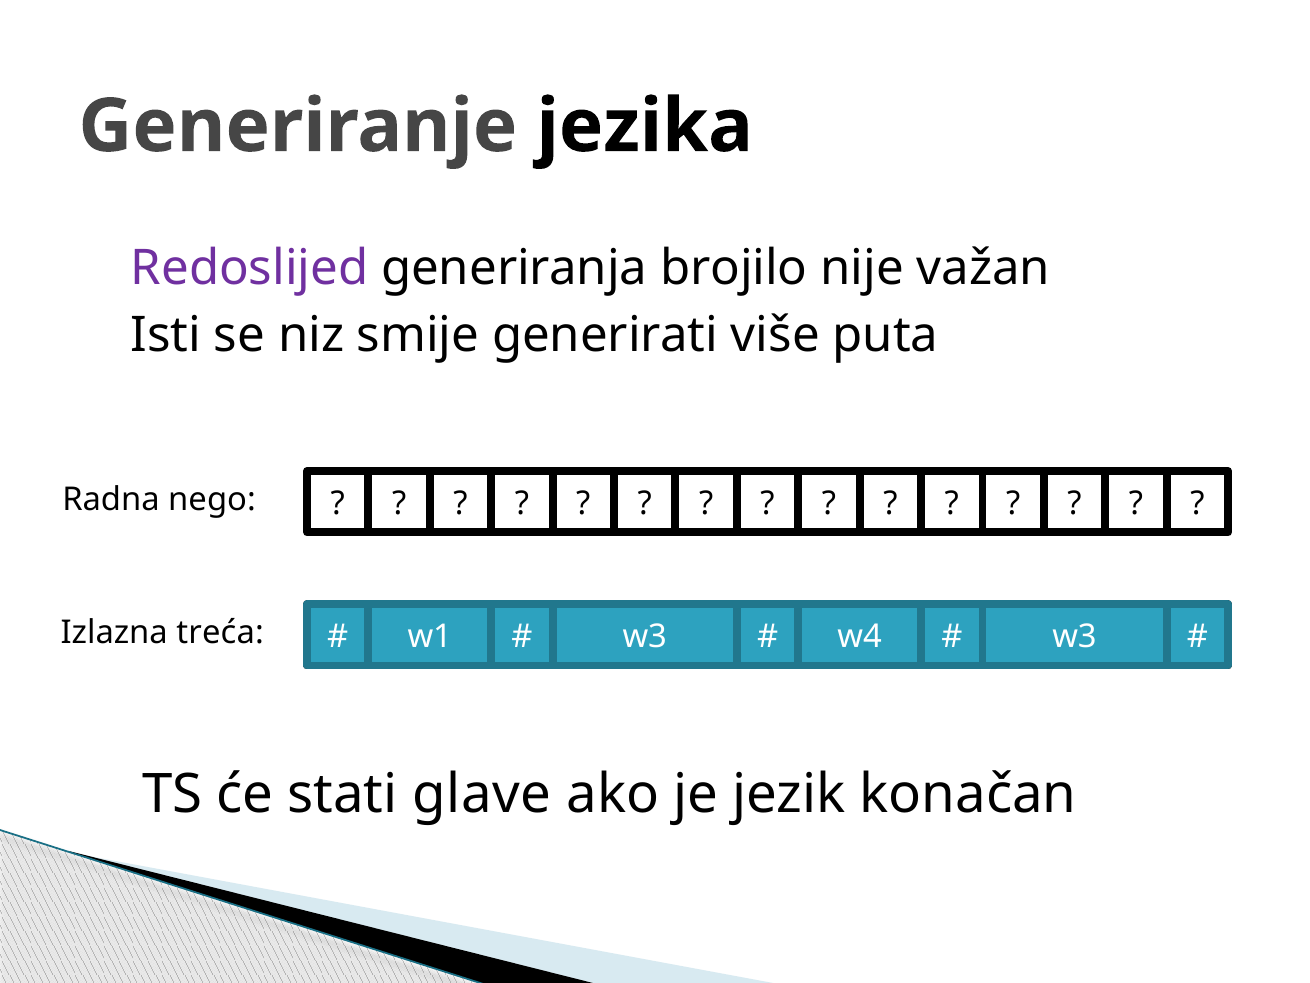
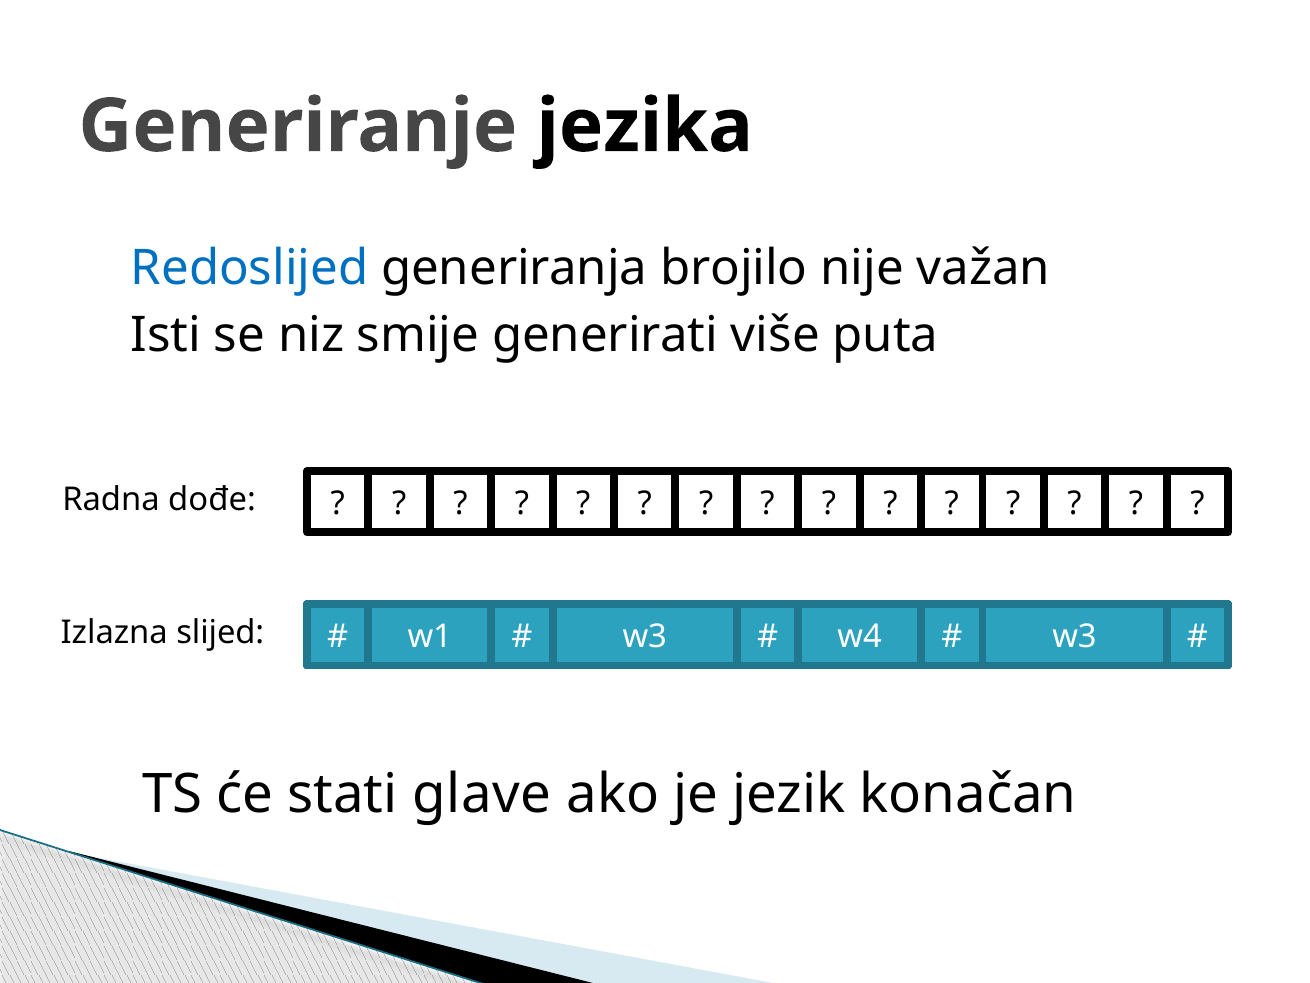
Redoslijed colour: purple -> blue (250, 269)
nego: nego -> dođe (212, 499)
treća: treća -> slijed (220, 632)
